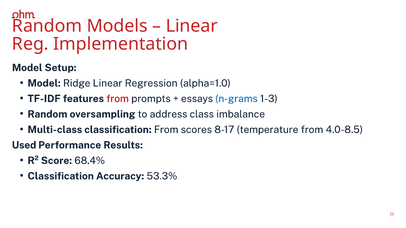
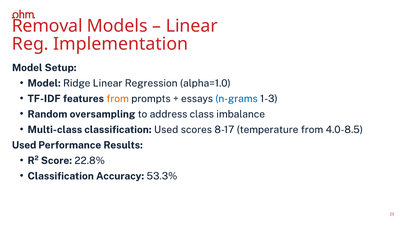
Random: Random -> Removal (47, 26)
from colour: red -> orange (118, 99)
classification From: From -> Used (166, 130)
68.4%: 68.4% -> 22.8% (90, 161)
